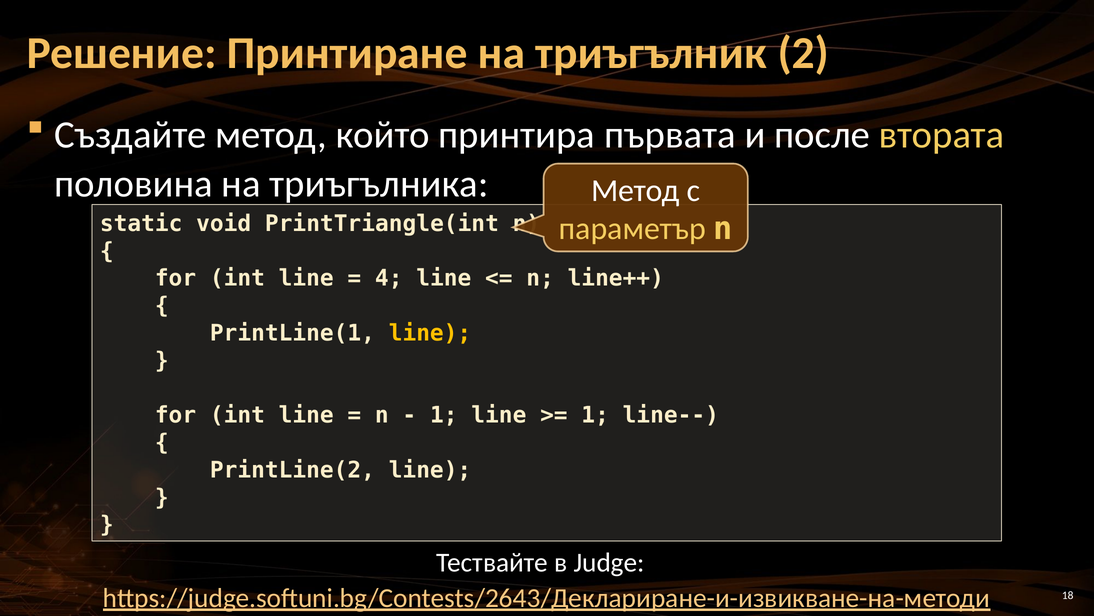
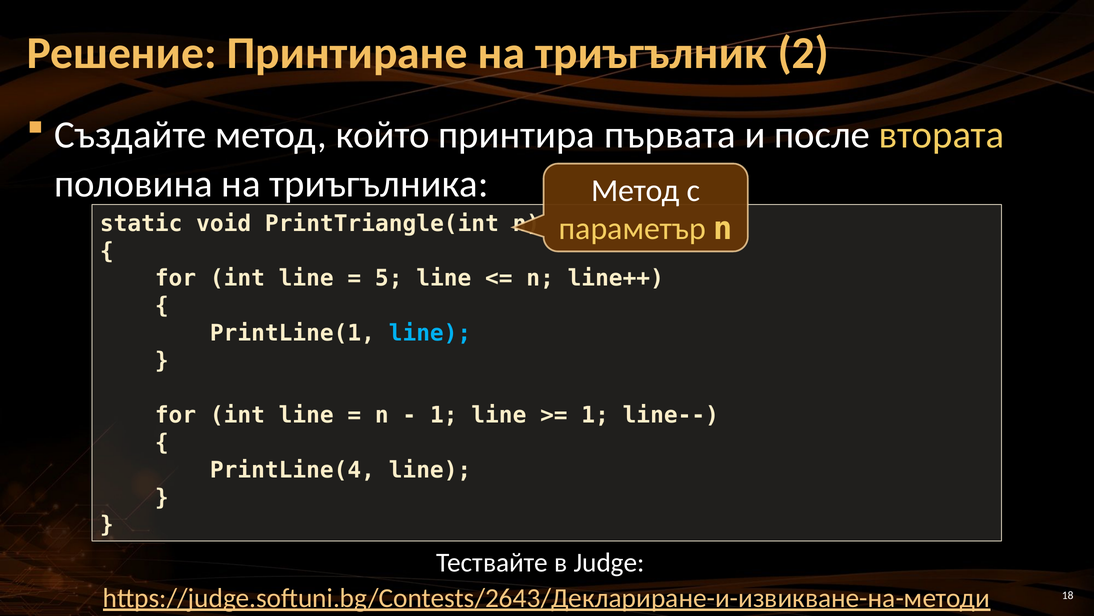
4: 4 -> 5 (389, 278)
line colour: yellow -> light blue (430, 333)
PrintLine(2: PrintLine(2 -> PrintLine(4 (292, 470)
